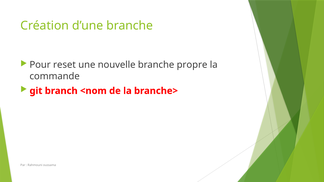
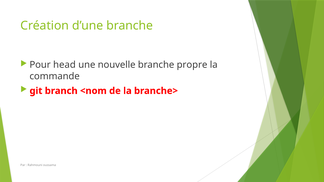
reset: reset -> head (64, 65)
